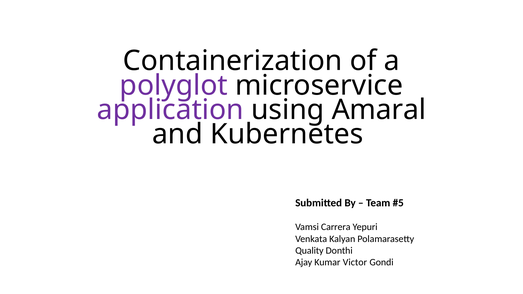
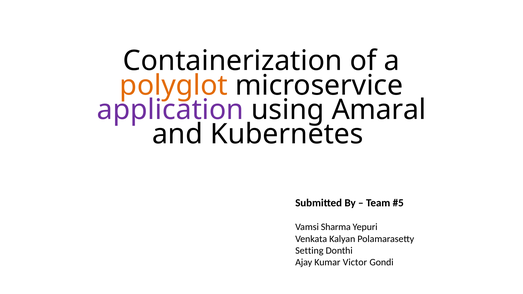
polyglot colour: purple -> orange (174, 85)
Carrera: Carrera -> Sharma (336, 227)
Quality: Quality -> Setting (309, 251)
